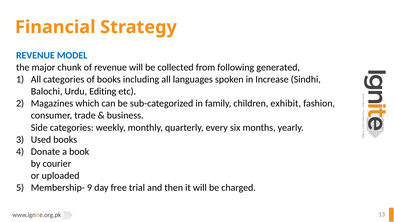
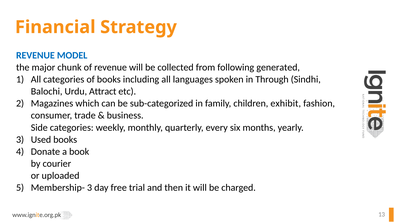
Increase: Increase -> Through (272, 79)
Editing: Editing -> Attract (103, 91)
Membership- 9: 9 -> 3 (90, 187)
